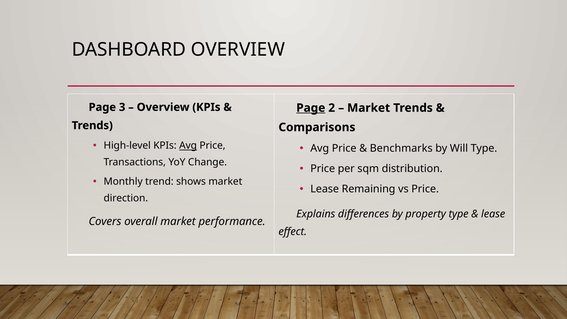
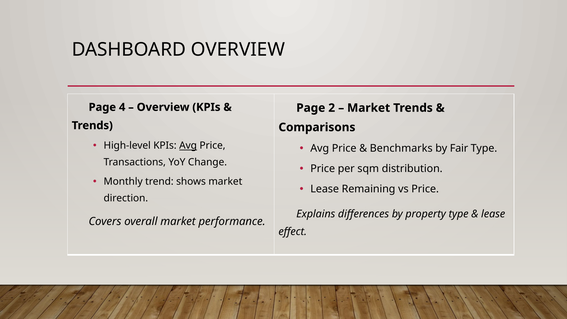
3: 3 -> 4 (122, 107)
Page underline: present -> none (311, 108)
Will: Will -> Fair (459, 148)
